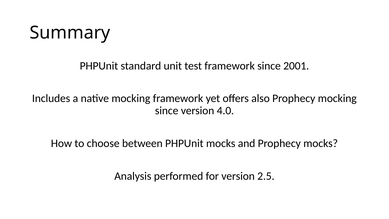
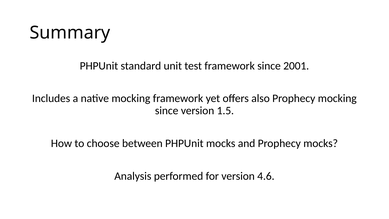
4.0: 4.0 -> 1.5 (225, 111)
2.5: 2.5 -> 4.6 (266, 176)
